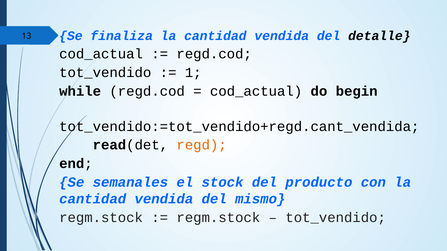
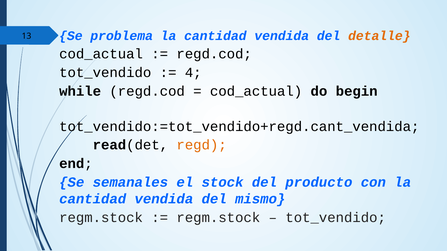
finaliza: finaliza -> problema (122, 36)
detalle colour: black -> orange (379, 36)
1: 1 -> 4 (193, 73)
